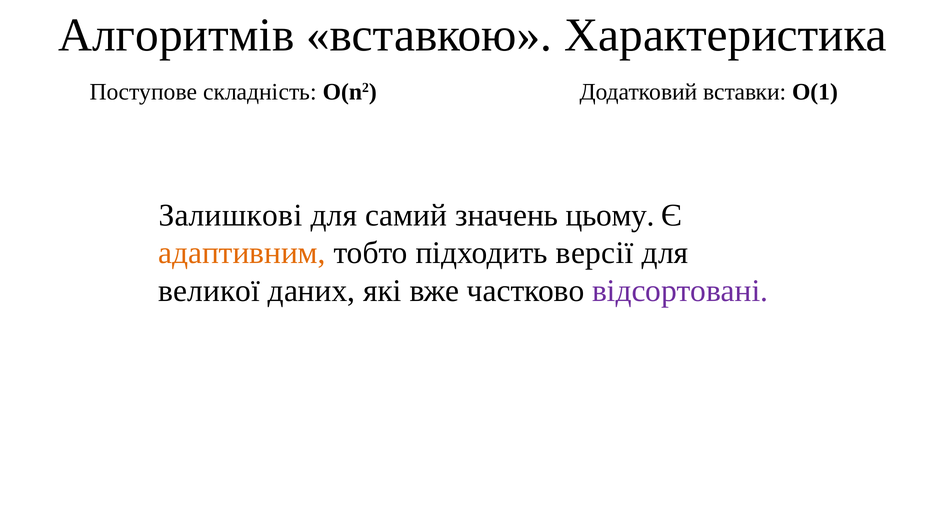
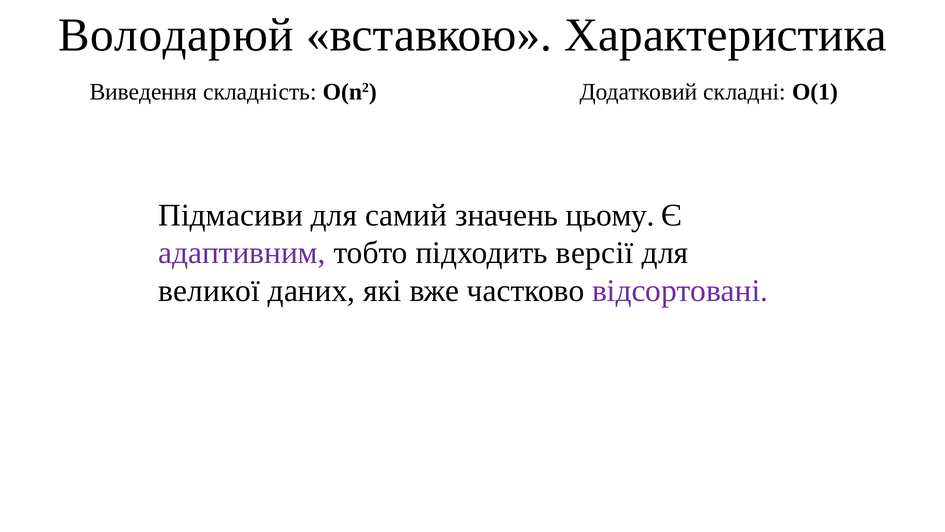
Алгоритмів: Алгоритмів -> Володарюй (176, 35)
Поступове: Поступове -> Виведення (144, 92)
вставки: вставки -> складні (745, 92)
Залишкові: Залишкові -> Підмасиви (231, 215)
адаптивним colour: orange -> purple (242, 253)
